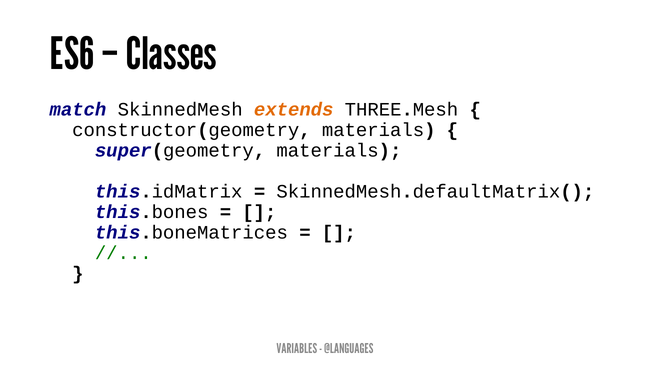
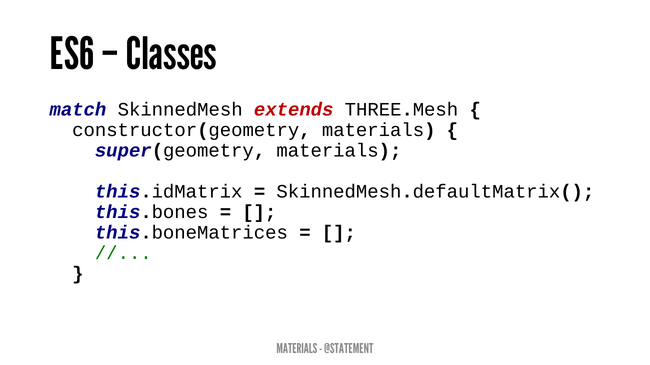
extends colour: orange -> red (294, 110)
VARIABLES: VARIABLES -> MATERIALS (297, 350)
@LANGUAGES: @LANGUAGES -> @STATEMENT (349, 350)
